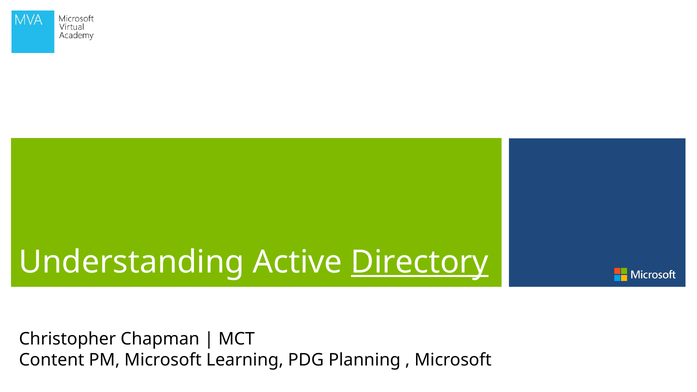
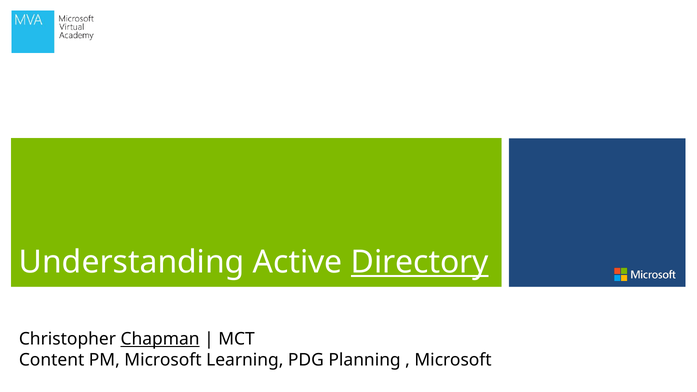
Chapman underline: none -> present (160, 339)
